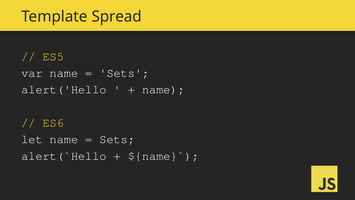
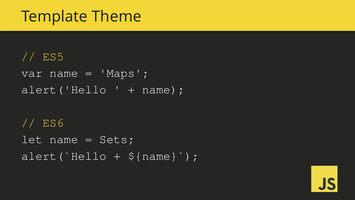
Spread: Spread -> Theme (117, 17)
Sets: Sets -> Maps (124, 73)
